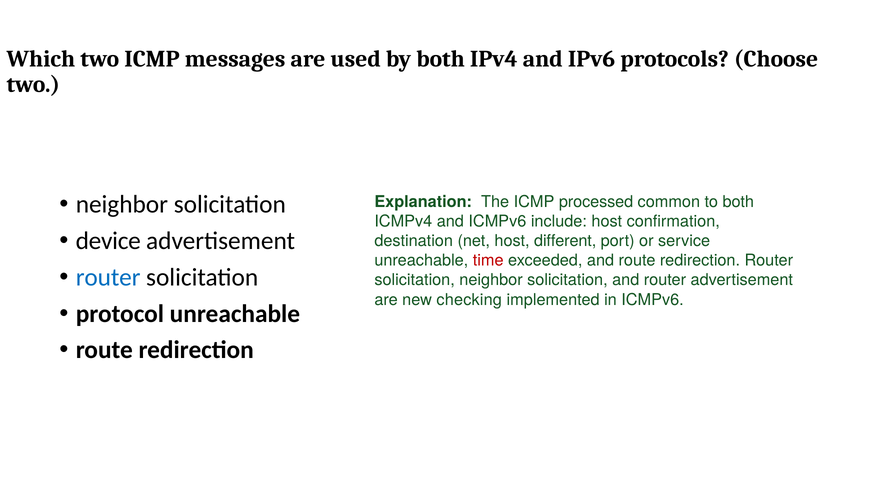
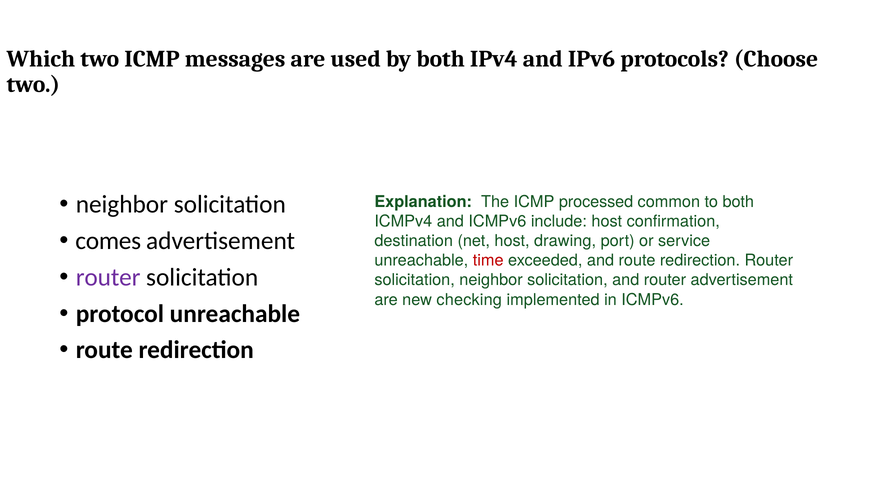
device: device -> comes (108, 241)
different: different -> drawing (565, 241)
router colour: blue -> purple (108, 277)
